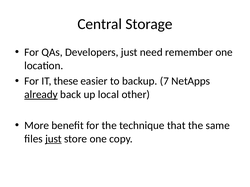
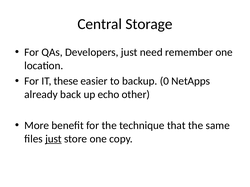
7: 7 -> 0 (164, 81)
already underline: present -> none (41, 95)
local: local -> echo (109, 95)
